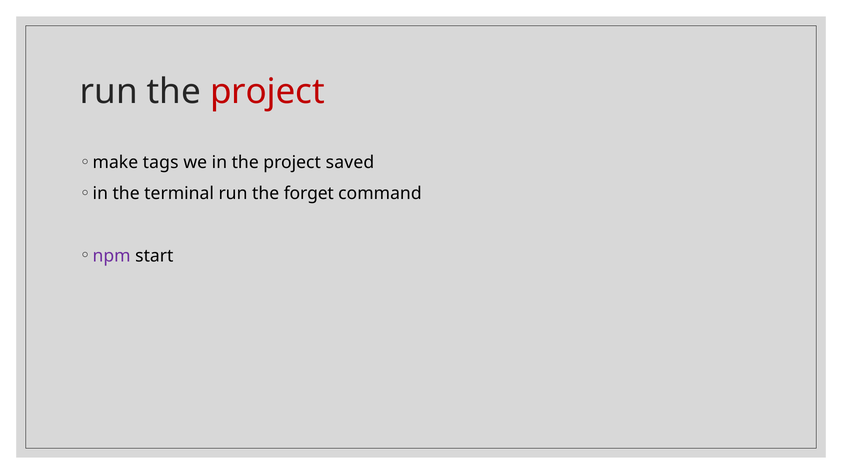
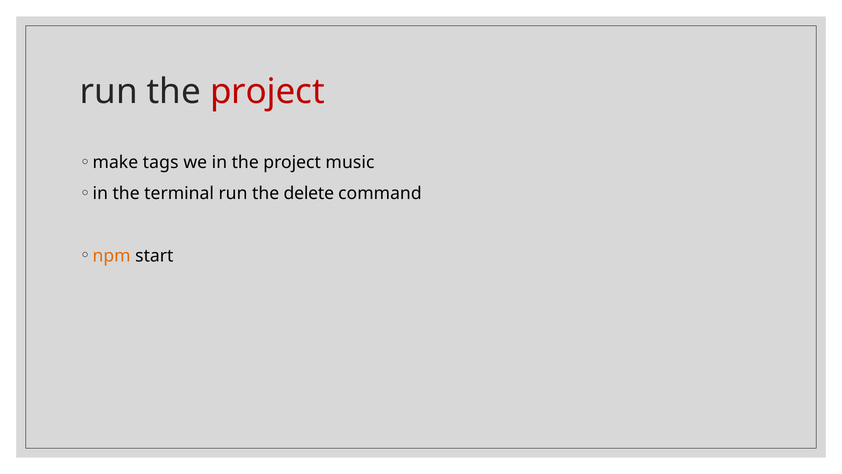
saved: saved -> music (350, 162)
forget: forget -> delete (309, 193)
npm colour: purple -> orange (112, 256)
